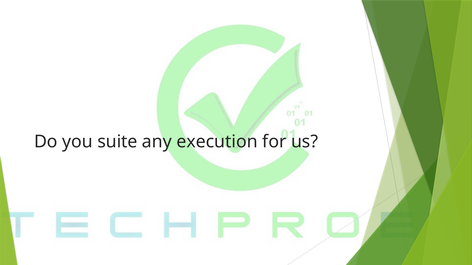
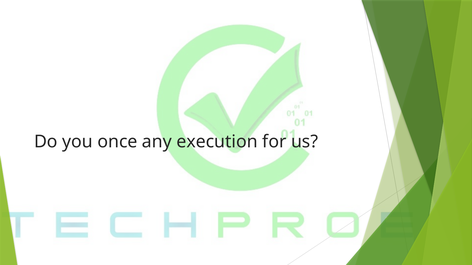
suite: suite -> once (117, 142)
